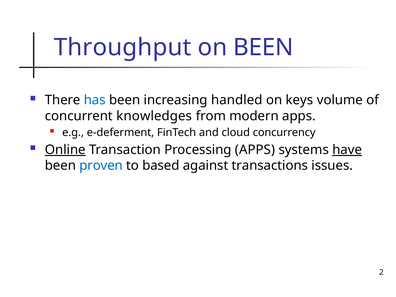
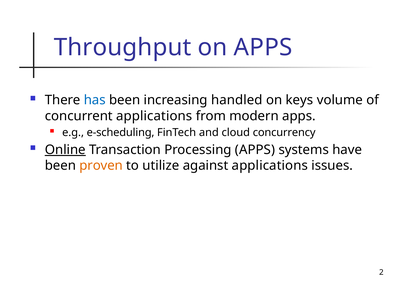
on BEEN: BEEN -> APPS (263, 47)
concurrent knowledges: knowledges -> applications (154, 116)
e-deferment: e-deferment -> e-scheduling (121, 132)
have underline: present -> none (347, 150)
proven colour: blue -> orange (101, 166)
based: based -> utilize (161, 166)
against transactions: transactions -> applications (270, 166)
